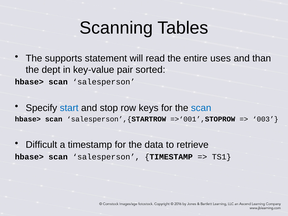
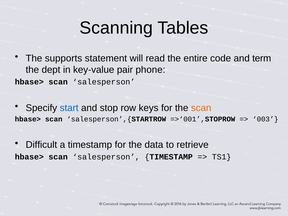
uses: uses -> code (221, 58)
than: than -> term (262, 58)
sorted: sorted -> phone (150, 70)
scan colour: blue -> orange (201, 108)
